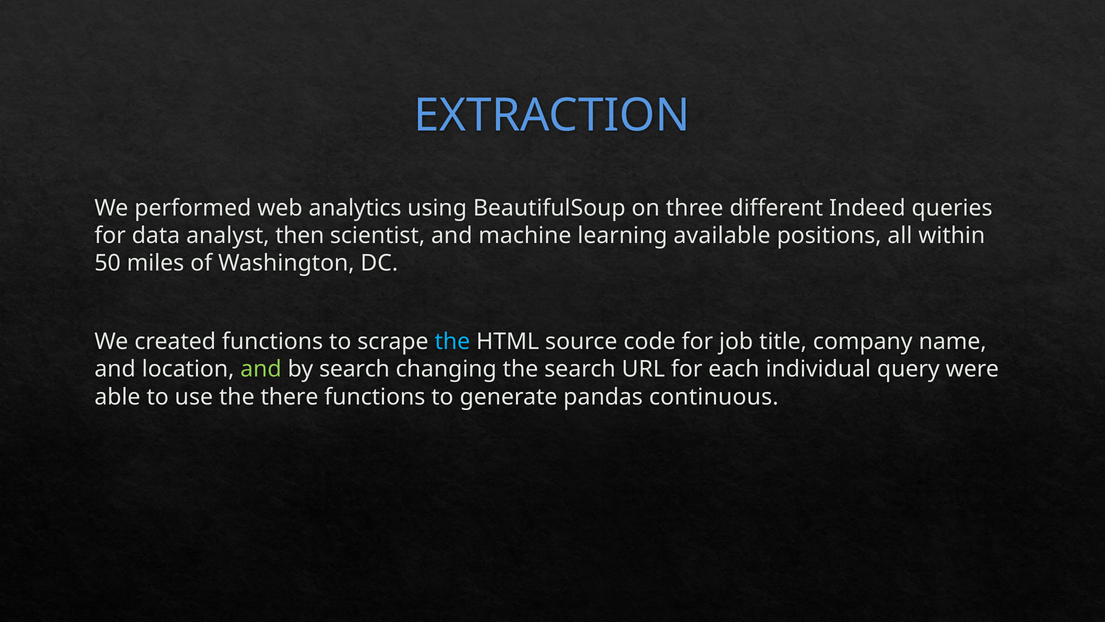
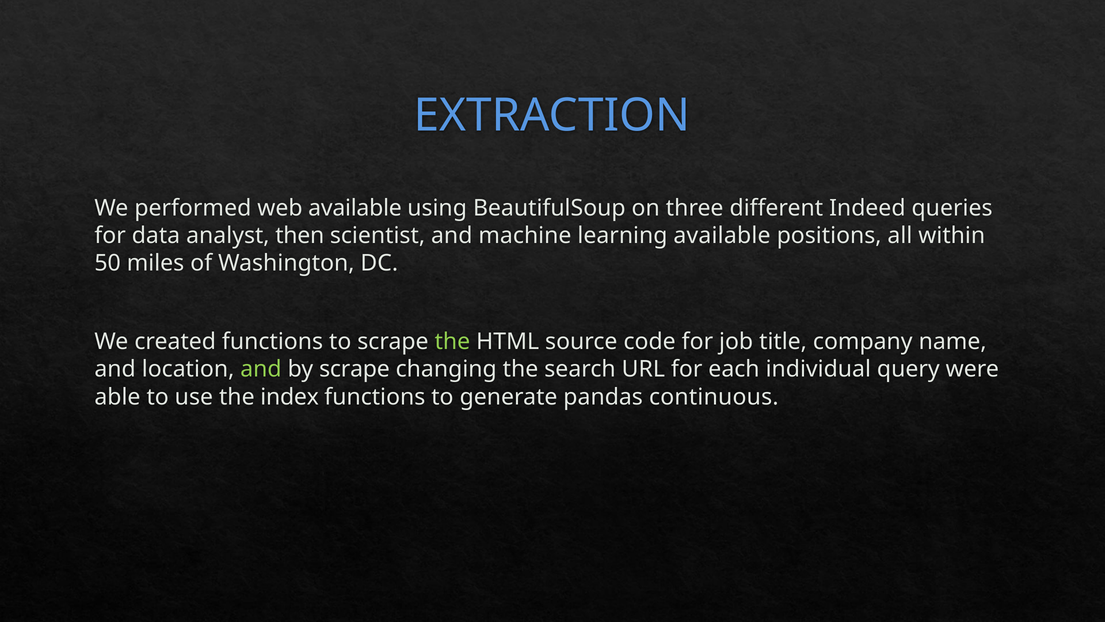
web analytics: analytics -> available (355, 208)
the colour: light blue -> light green (452, 341)
by search: search -> scrape (354, 369)
there: there -> index (290, 397)
